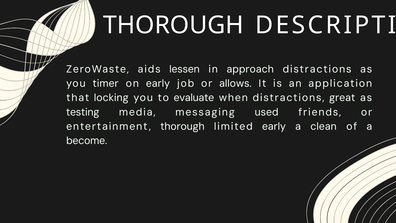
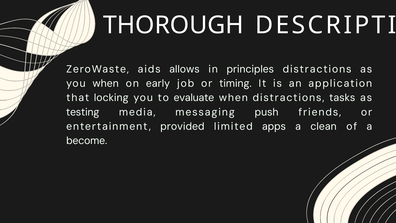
lessen: lessen -> allows (184, 69)
approach: approach -> principles (250, 69)
you timer: timer -> when (106, 83)
allows: allows -> timing (235, 83)
great: great -> tasks (342, 98)
used: used -> push (267, 112)
entertainment thorough: thorough -> provided (182, 126)
limited early: early -> apps (274, 126)
